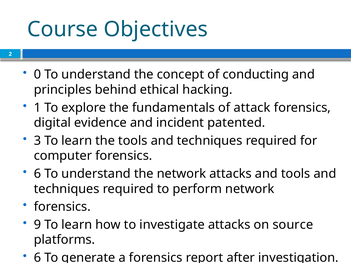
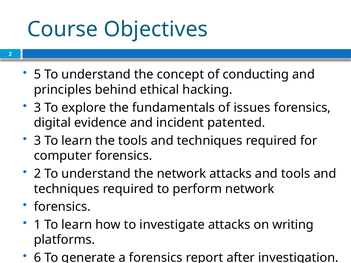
0: 0 -> 5 (37, 75)
1: 1 -> 3 (37, 108)
attack: attack -> issues (252, 108)
6: 6 -> 2 (37, 174)
9: 9 -> 1 (37, 225)
source: source -> writing (293, 225)
